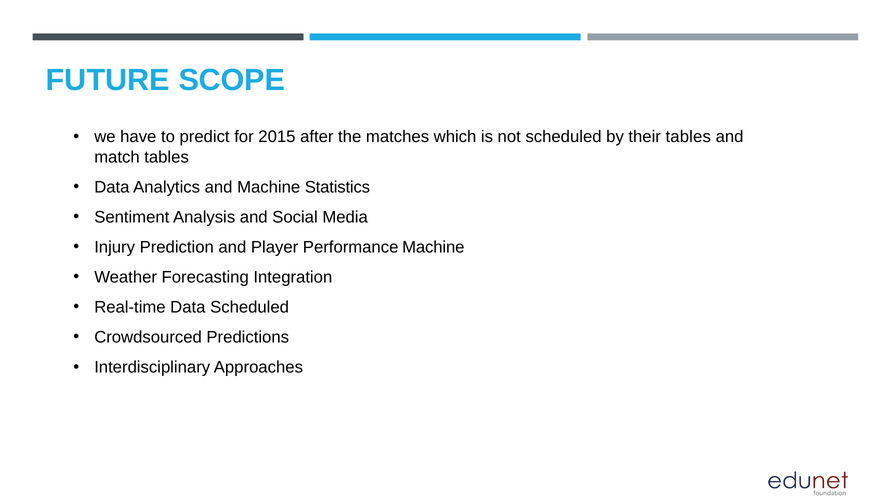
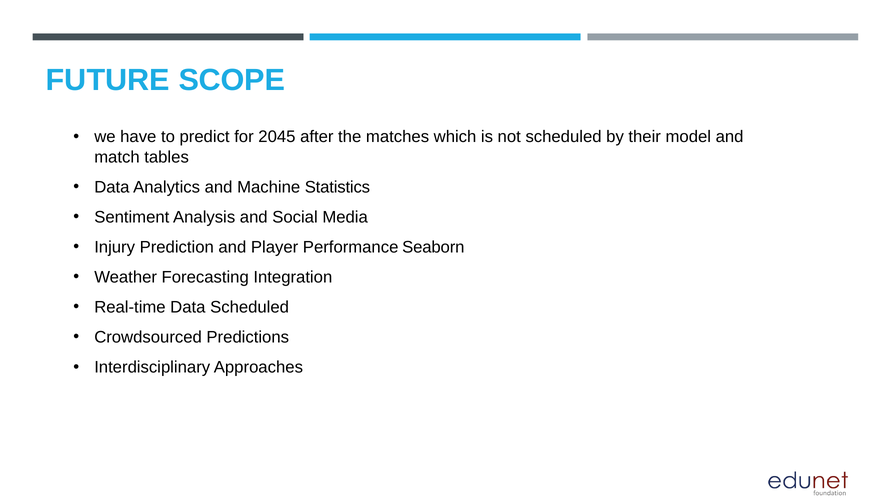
2015: 2015 -> 2045 (277, 137)
their tables: tables -> model (688, 137)
Performance Machine: Machine -> Seaborn (433, 247)
